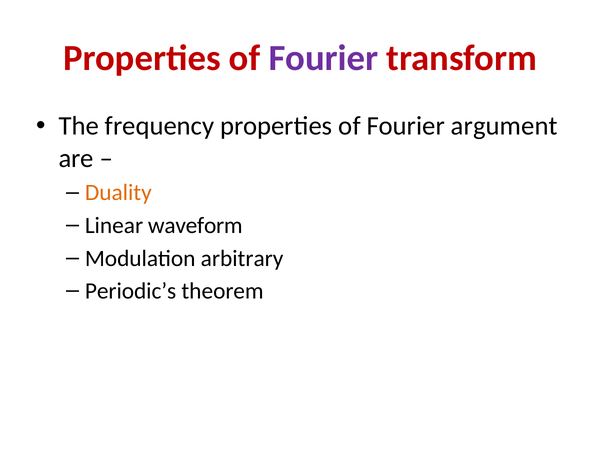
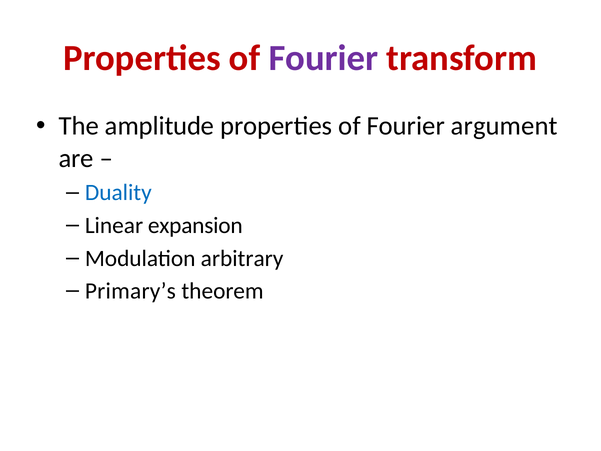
frequency: frequency -> amplitude (160, 126)
Duality colour: orange -> blue (118, 193)
waveform: waveform -> expansion (195, 225)
Periodic’s: Periodic’s -> Primary’s (130, 291)
